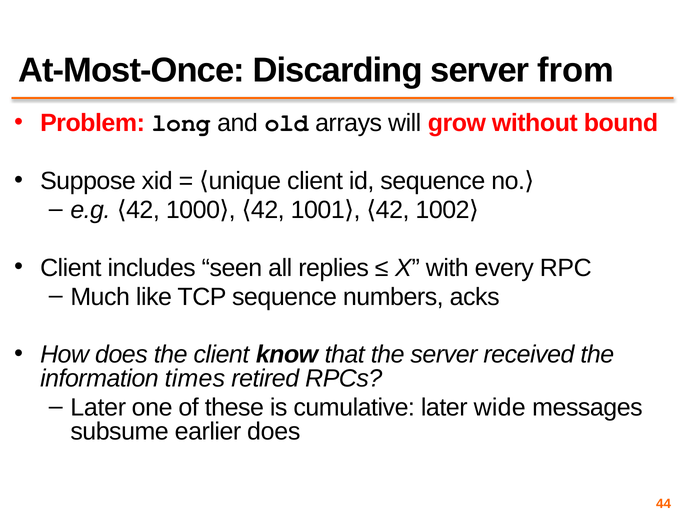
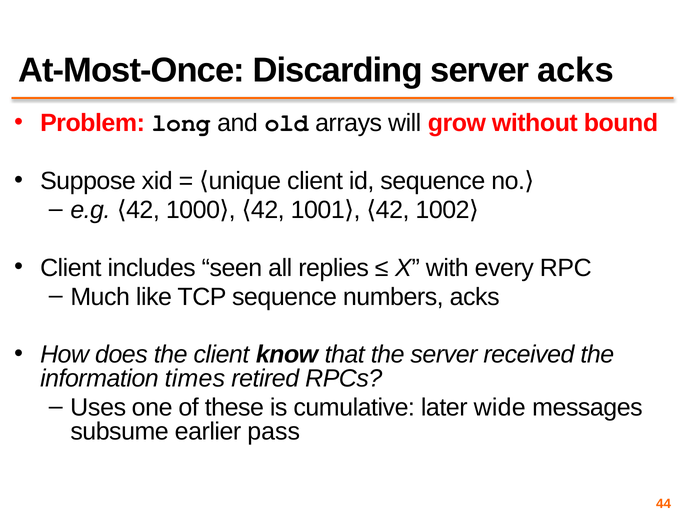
server from: from -> acks (575, 71)
Later: Later -> Uses (98, 408)
earlier does: does -> pass (274, 432)
